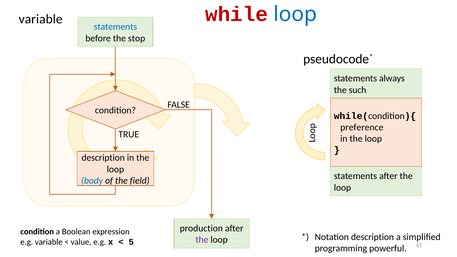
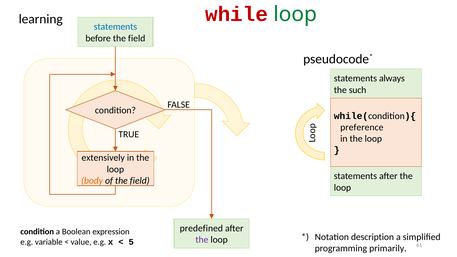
variable: variable -> learning (41, 19)
loop colour: blue -> green (295, 14)
before the stop: stop -> field (137, 38)
description: description -> extensively (103, 158)
body colour: blue -> orange (92, 181)
production: production -> predefined (201, 228)
powerful: powerful -> primarily (388, 249)
